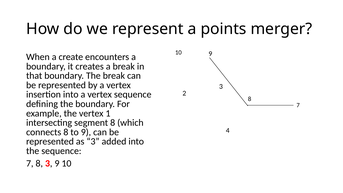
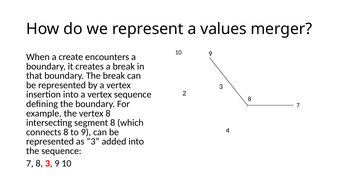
points: points -> values (224, 29)
vertex 1: 1 -> 8 (108, 113)
